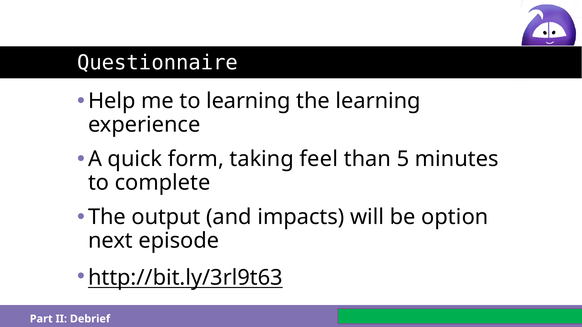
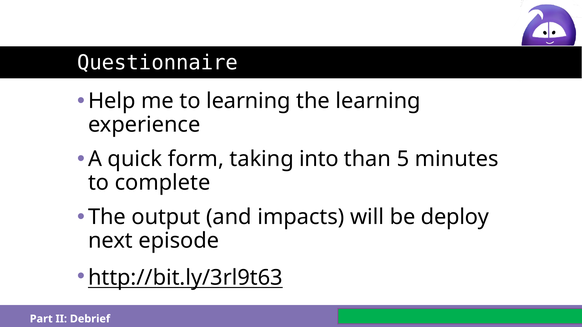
feel: feel -> into (319, 159)
option: option -> deploy (455, 217)
